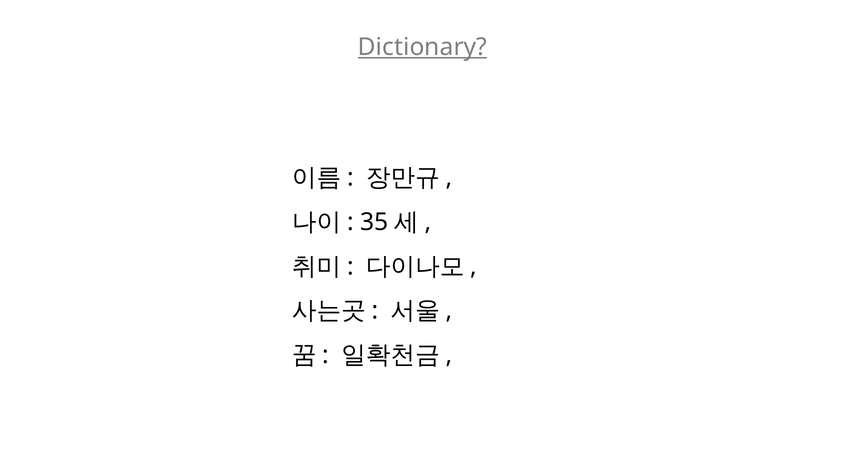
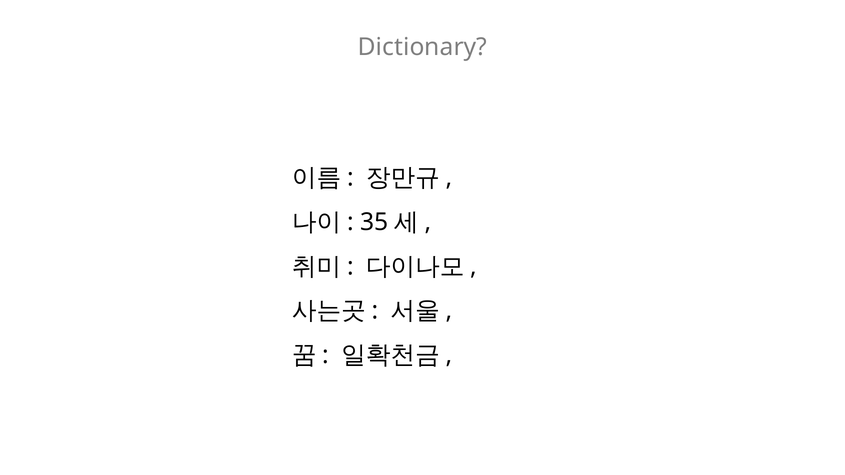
Dictionary underline: present -> none (422, 47)
